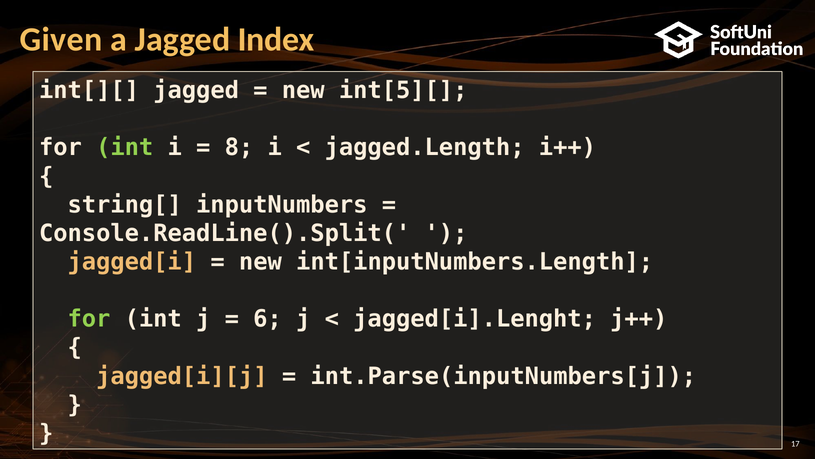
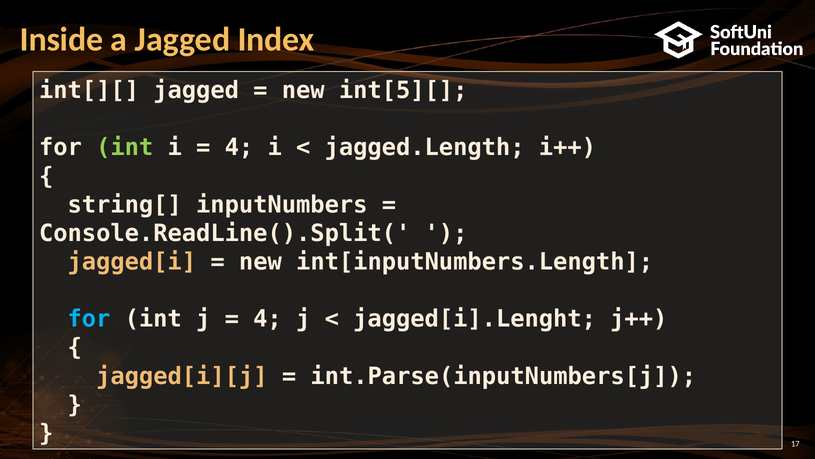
Given: Given -> Inside (61, 40)
8: 8 -> 4 (239, 147)
for colour: light green -> light blue (89, 319)
6: 6 -> 4 (267, 319)
